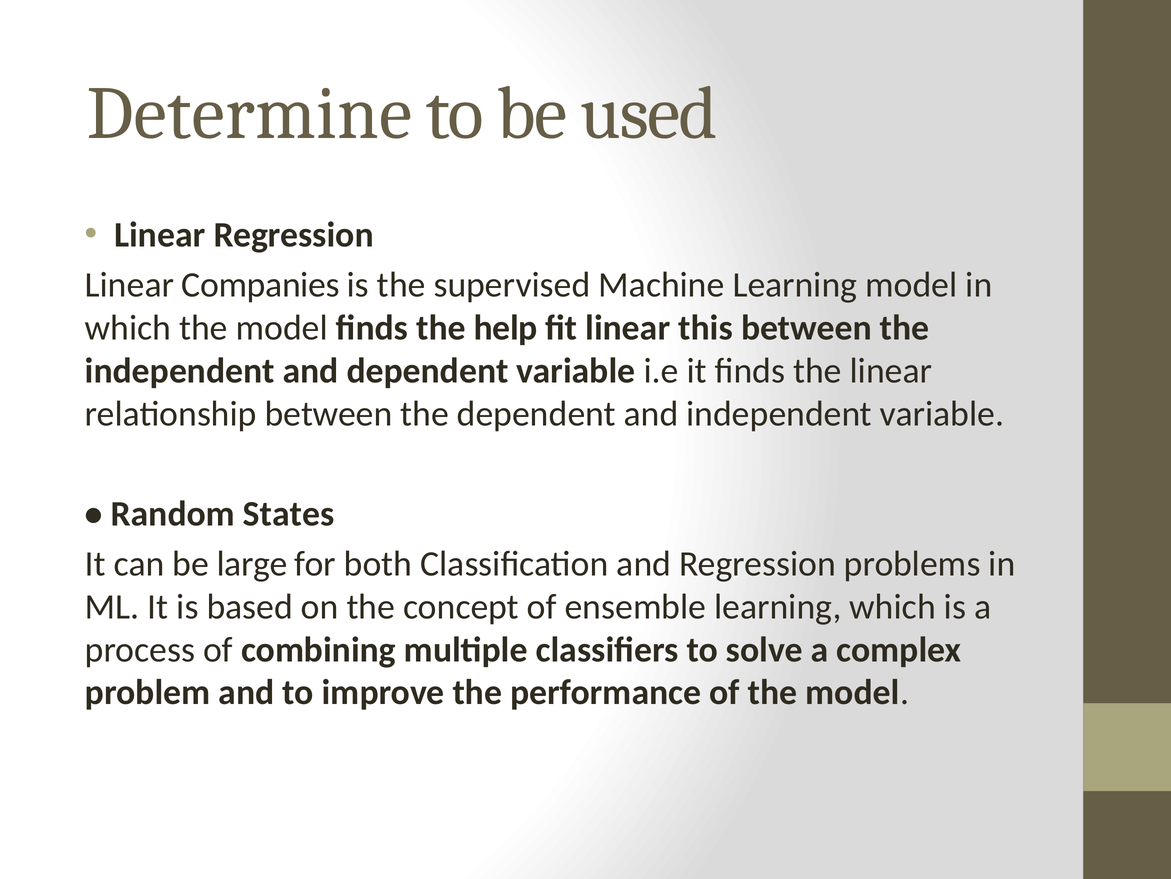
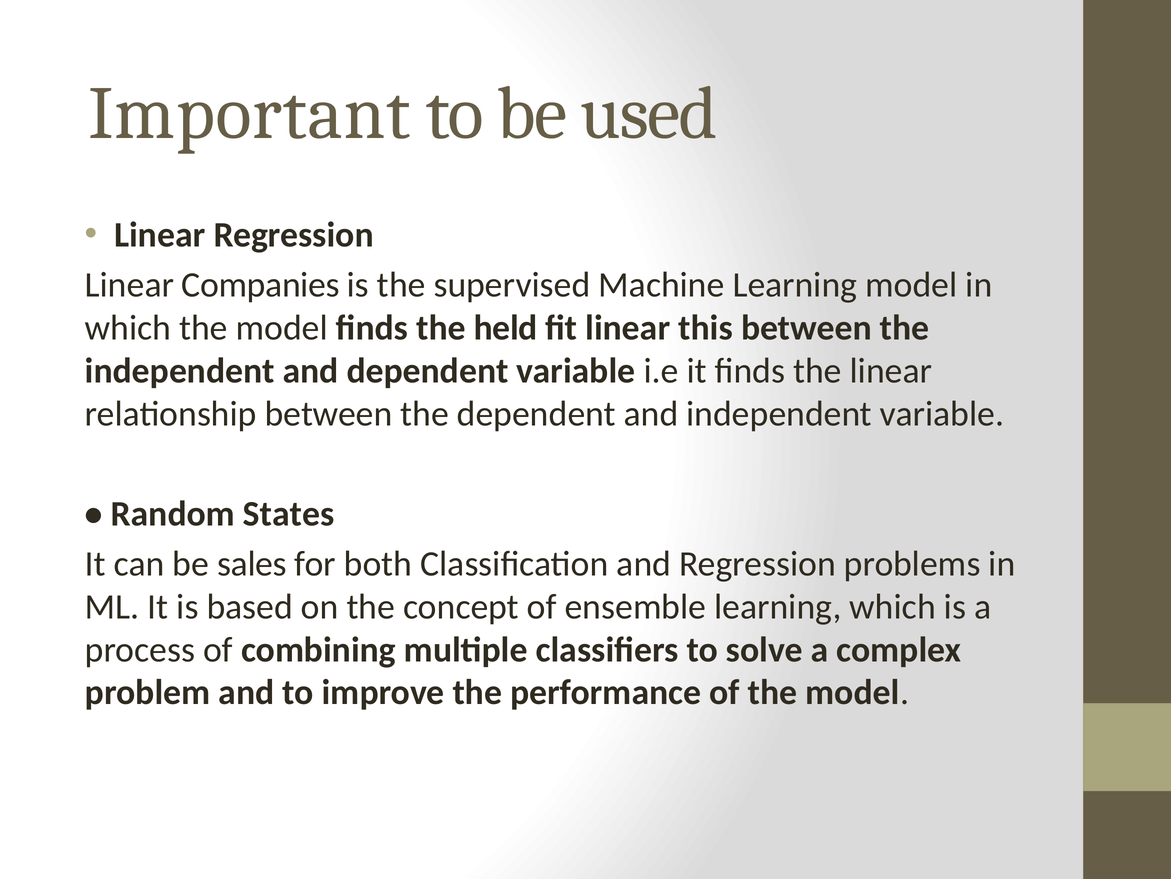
Determine: Determine -> Important (249, 114)
help: help -> held (506, 328)
large: large -> sales (252, 563)
